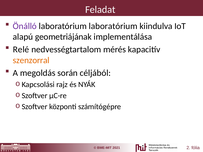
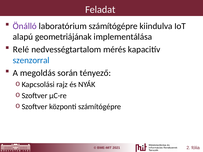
laboratórium laboratórium: laboratórium -> számítógépre (113, 26)
szenzorral colour: orange -> blue (31, 60)
céljából: céljából -> tényező (95, 73)
